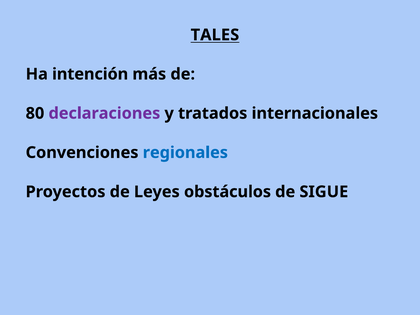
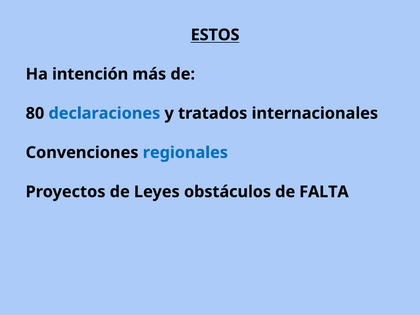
TALES: TALES -> ESTOS (215, 35)
declaraciones colour: purple -> blue (104, 113)
SIGUE: SIGUE -> FALTA (324, 192)
